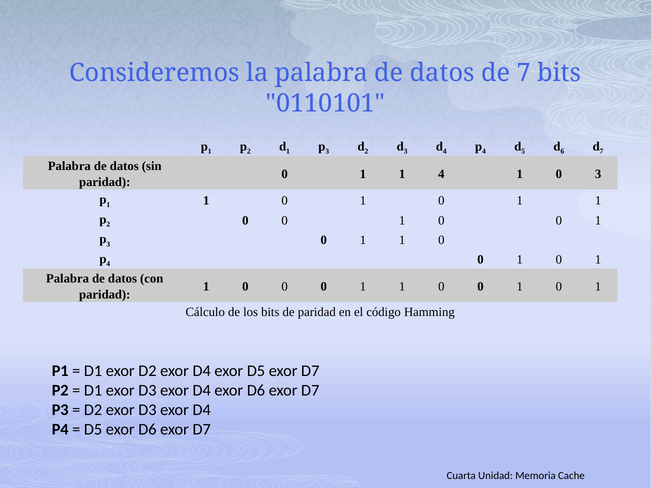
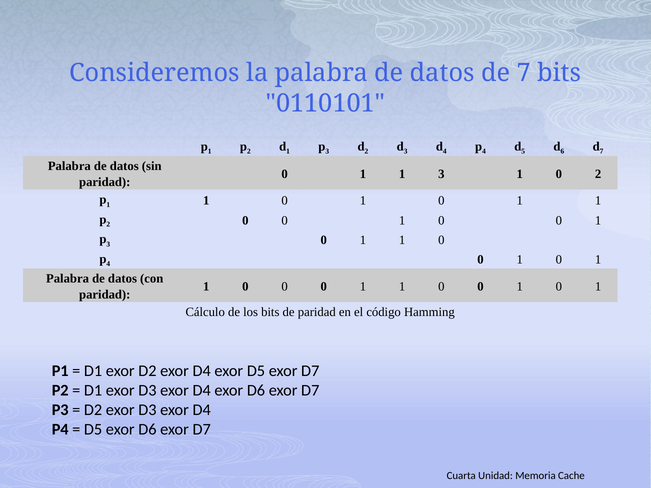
1 4: 4 -> 3 (441, 174)
0 3: 3 -> 2 (598, 174)
